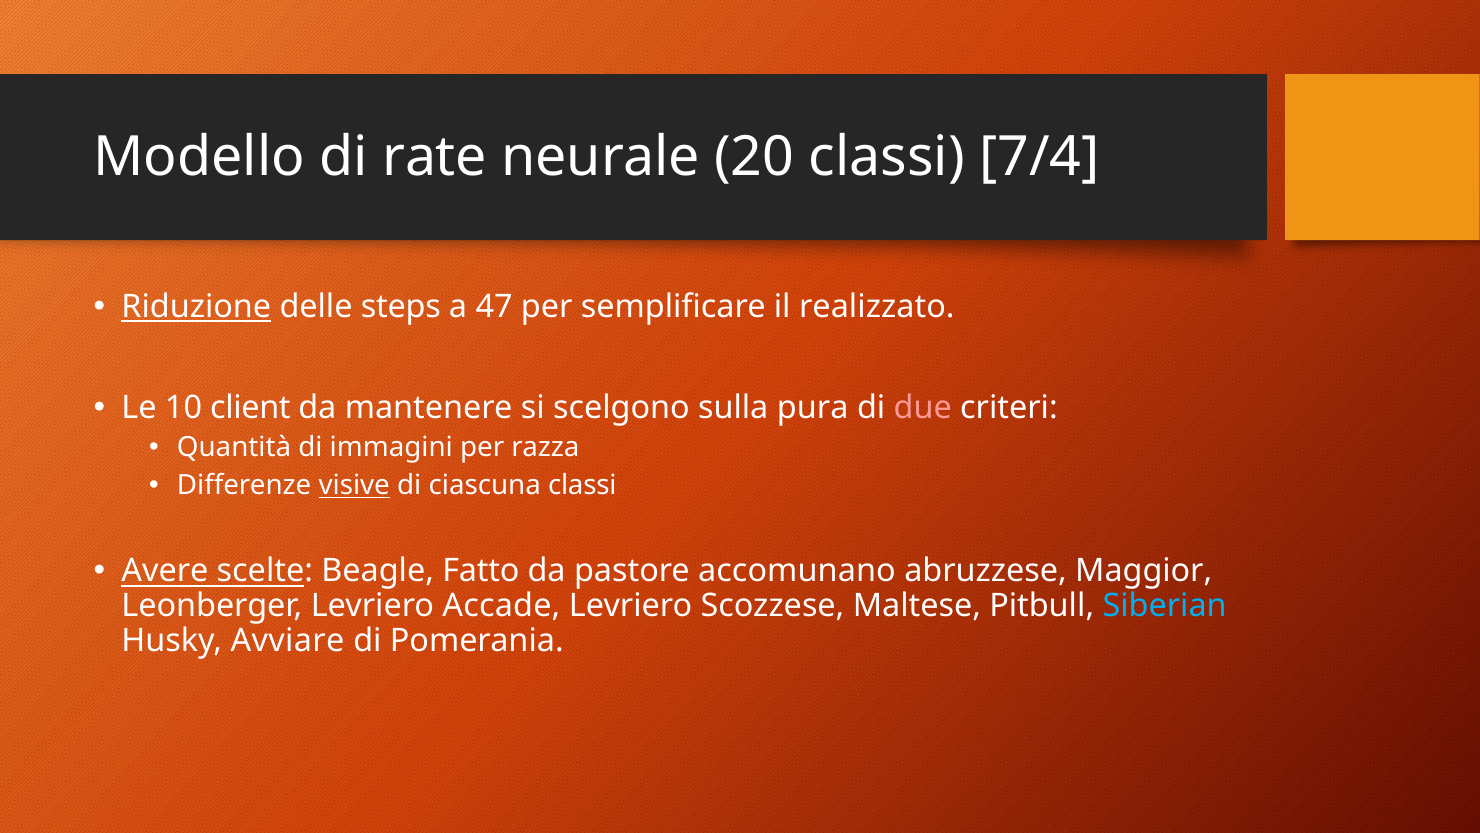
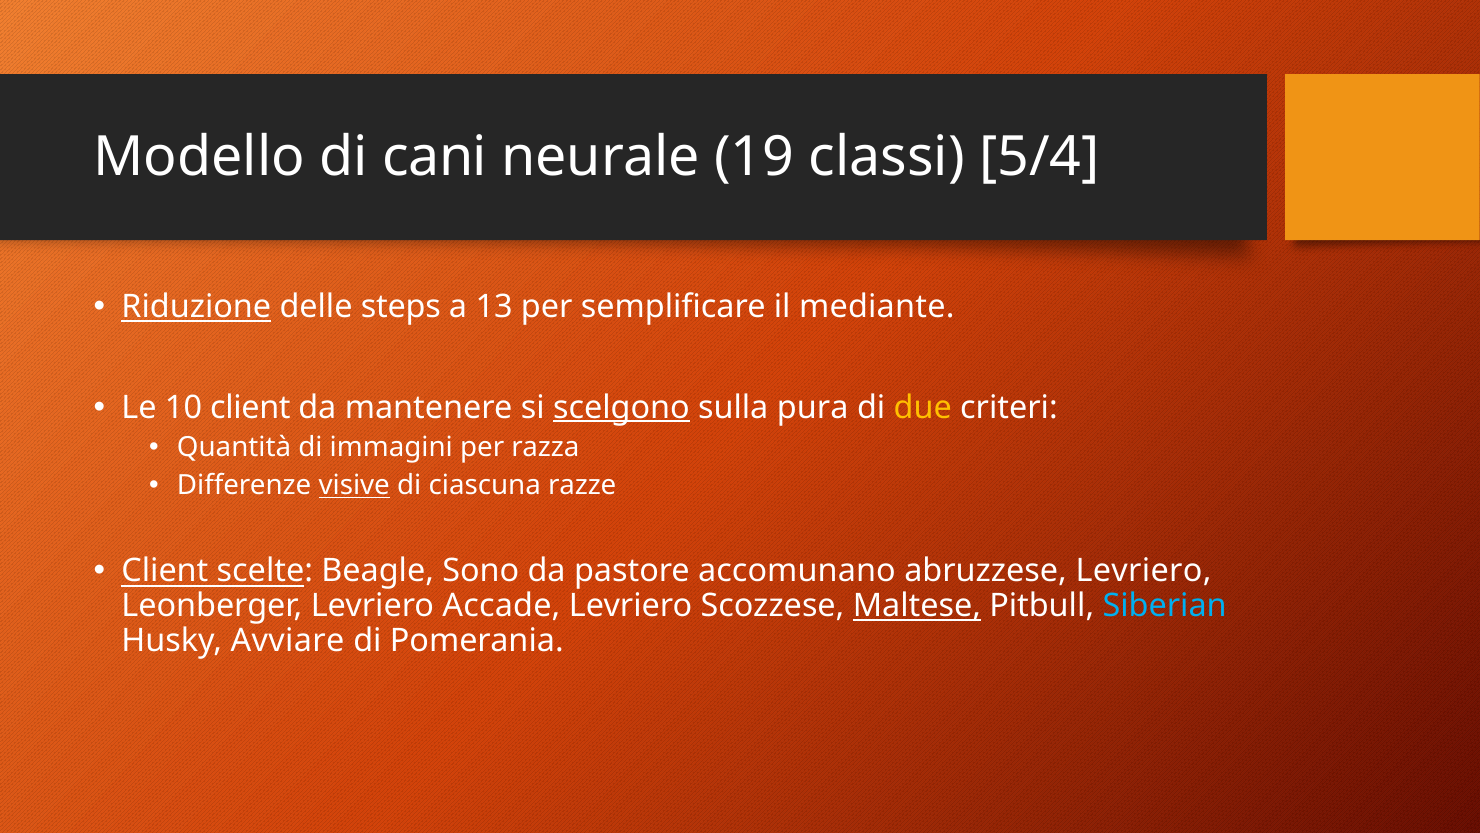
rate: rate -> cani (435, 157)
20: 20 -> 19 (754, 157)
7/4: 7/4 -> 5/4 (1039, 157)
47: 47 -> 13 (494, 306)
realizzato: realizzato -> mediante (877, 306)
scelgono underline: none -> present (621, 407)
due colour: pink -> yellow (923, 407)
ciascuna classi: classi -> razze (582, 485)
Avere: Avere -> Client (165, 571)
Fatto: Fatto -> Sono (481, 571)
abruzzese Maggior: Maggior -> Levriero (1144, 571)
Maltese underline: none -> present (917, 606)
